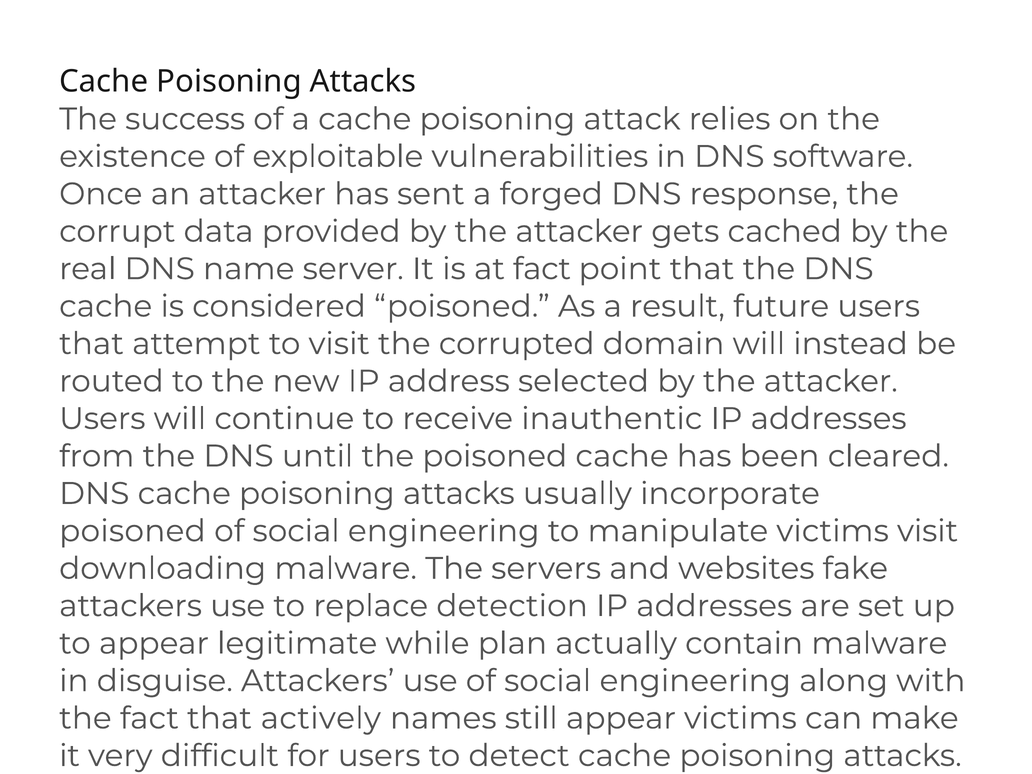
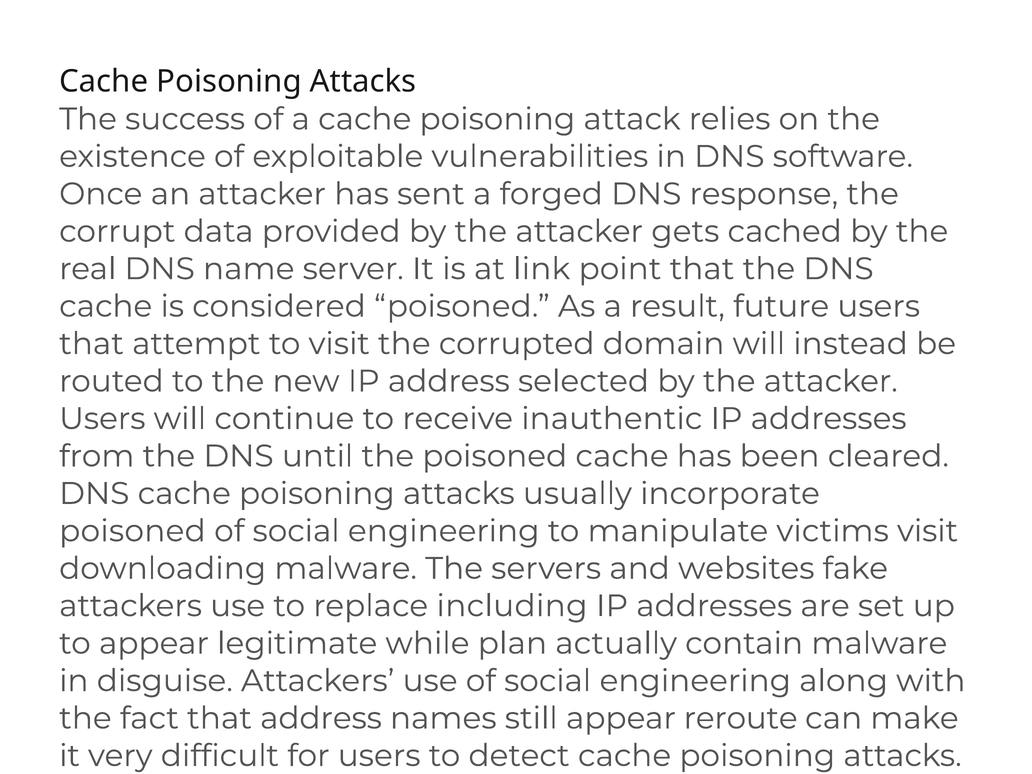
at fact: fact -> link (542, 269)
detection: detection -> including (512, 606)
that actively: actively -> address (321, 718)
appear victims: victims -> reroute (741, 718)
